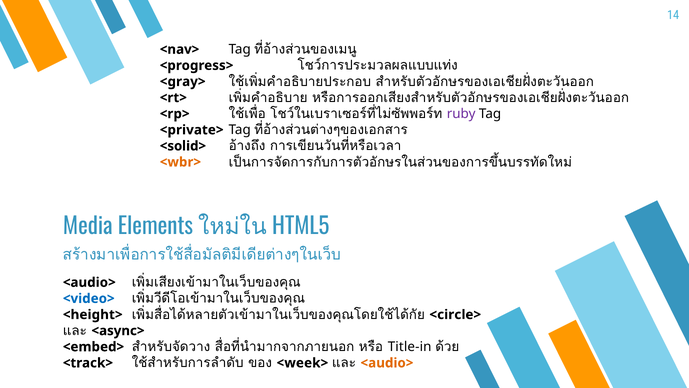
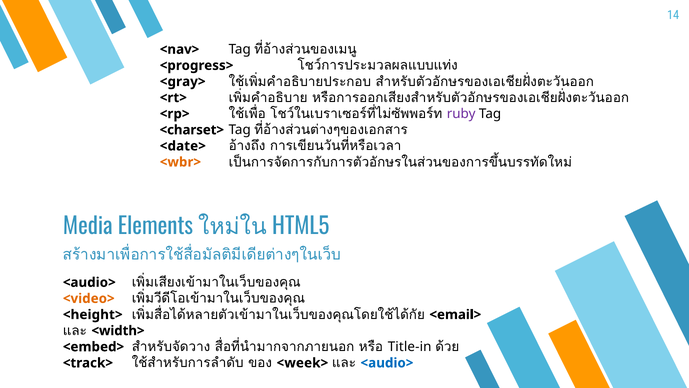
<private>: <private> -> <charset> (192, 130)
<solid>: <solid> -> <date> (183, 146)
<video> colour: blue -> orange (89, 298)
<circle>: <circle> -> <email> (455, 314)
<async>: <async> -> <width> (118, 330)
<audio> colour: orange -> blue (387, 363)
